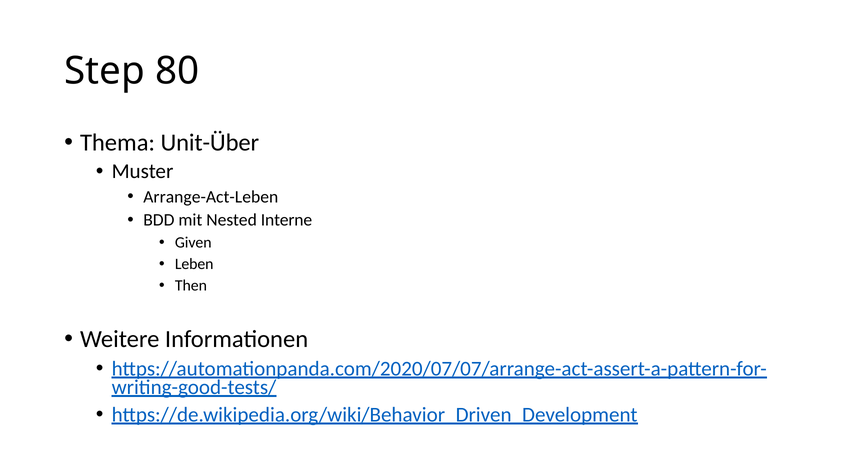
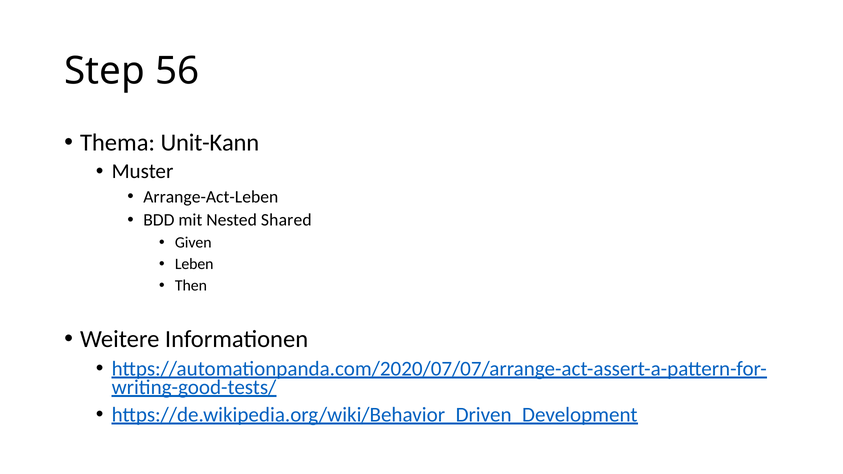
80: 80 -> 56 (177, 71)
Unit-Über: Unit-Über -> Unit-Kann (210, 142)
Interne: Interne -> Shared (286, 220)
